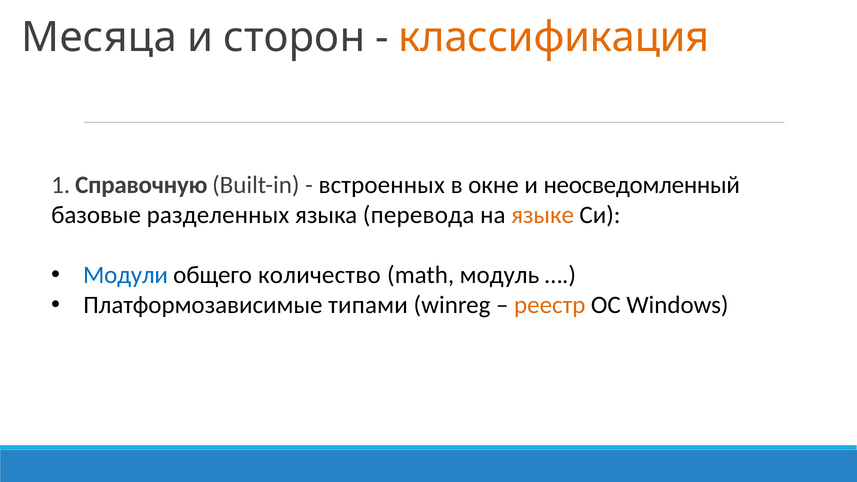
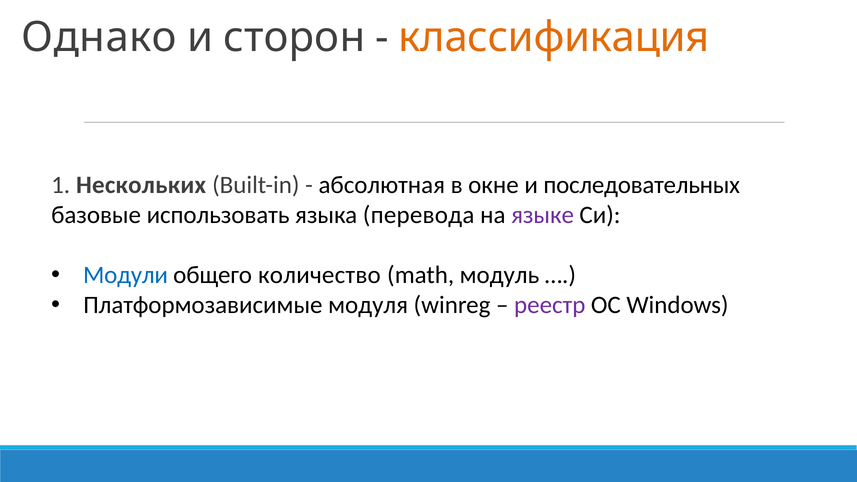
Месяца: Месяца -> Однако (99, 37)
Справочную: Справочную -> Нескольких (141, 185)
встроенных: встроенных -> абсолютная (382, 185)
неосведомленный: неосведомленный -> последовательных (642, 185)
разделенных: разделенных -> использовать (218, 215)
языке colour: orange -> purple (543, 215)
типами: типами -> модуля (368, 305)
реестр colour: orange -> purple (550, 305)
